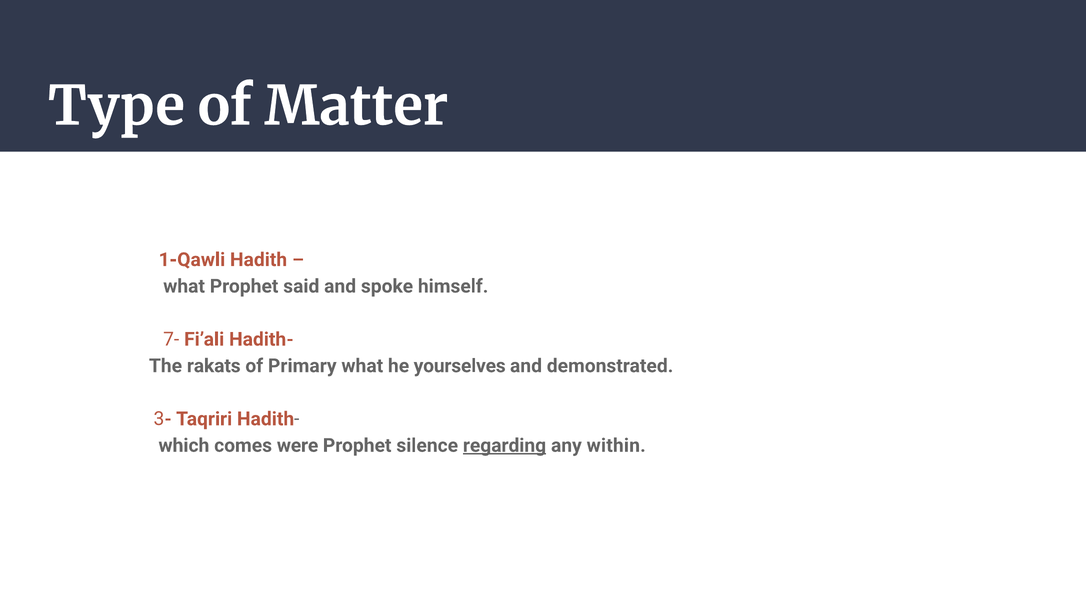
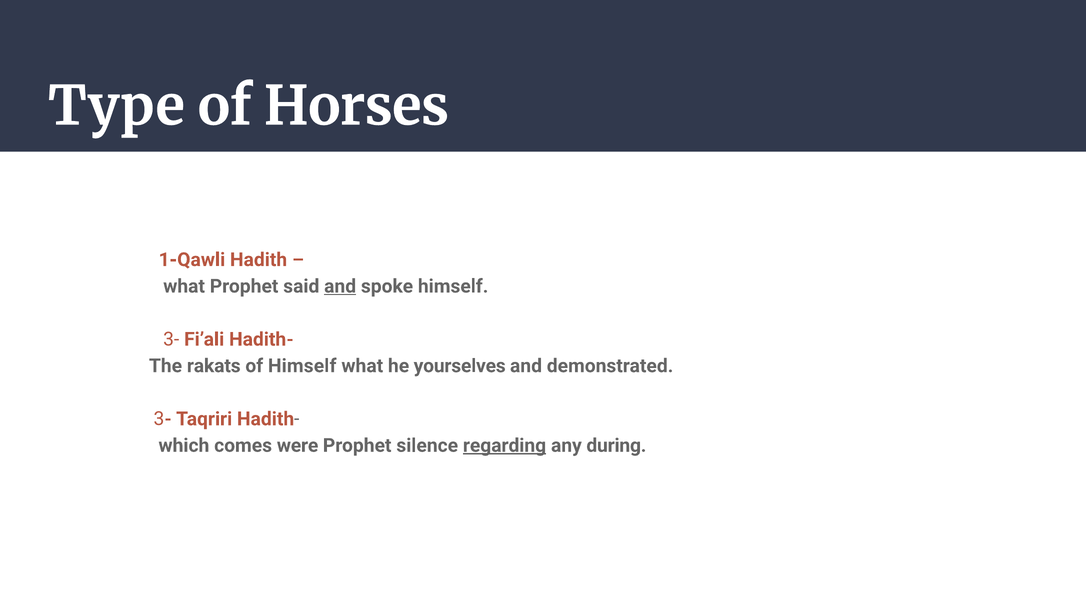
Matter: Matter -> Horses (356, 107)
and underline: none -> present (340, 286)
7-: 7- -> 3- (171, 339)
of Primary: Primary -> Himself (302, 366)
within: within -> during (616, 445)
